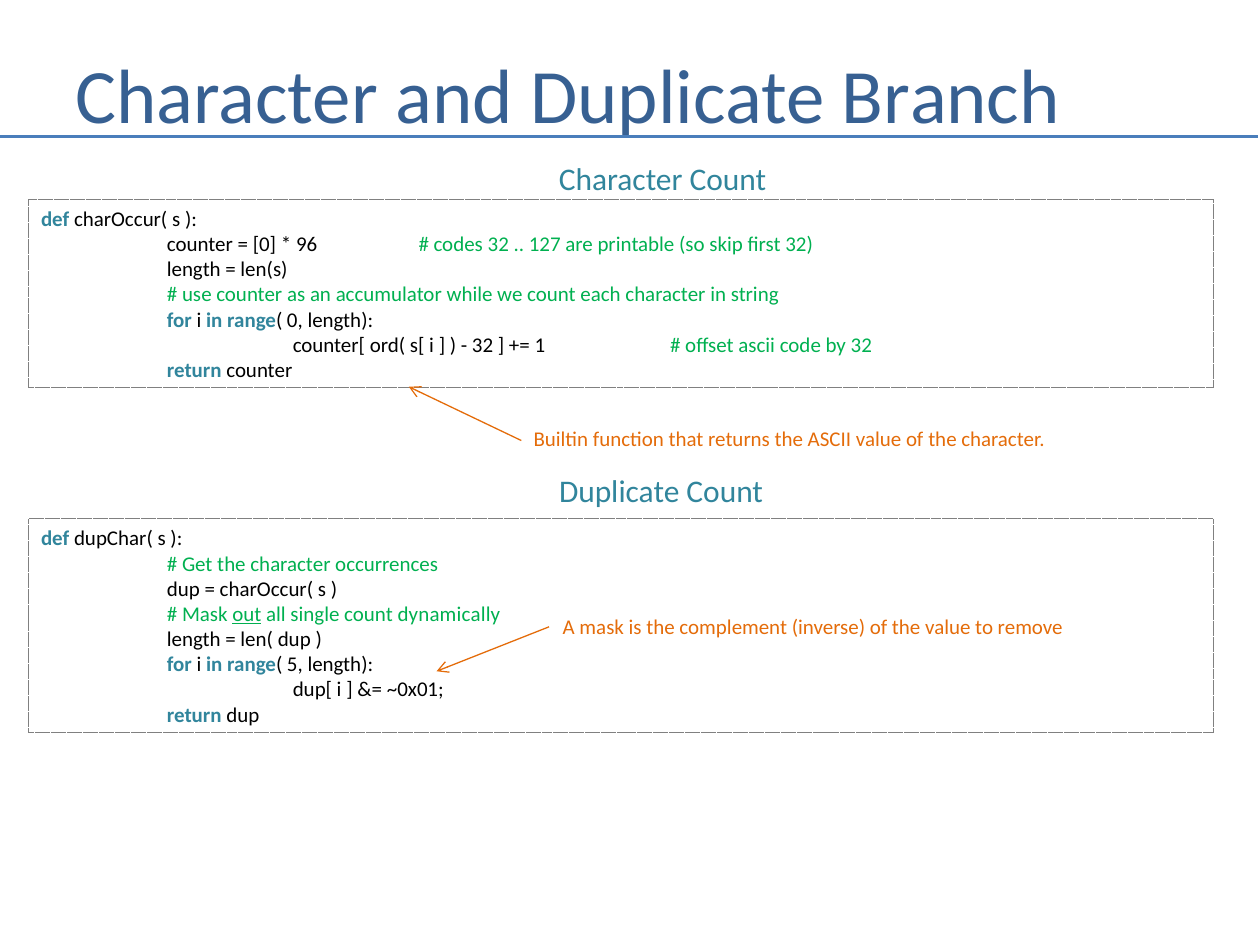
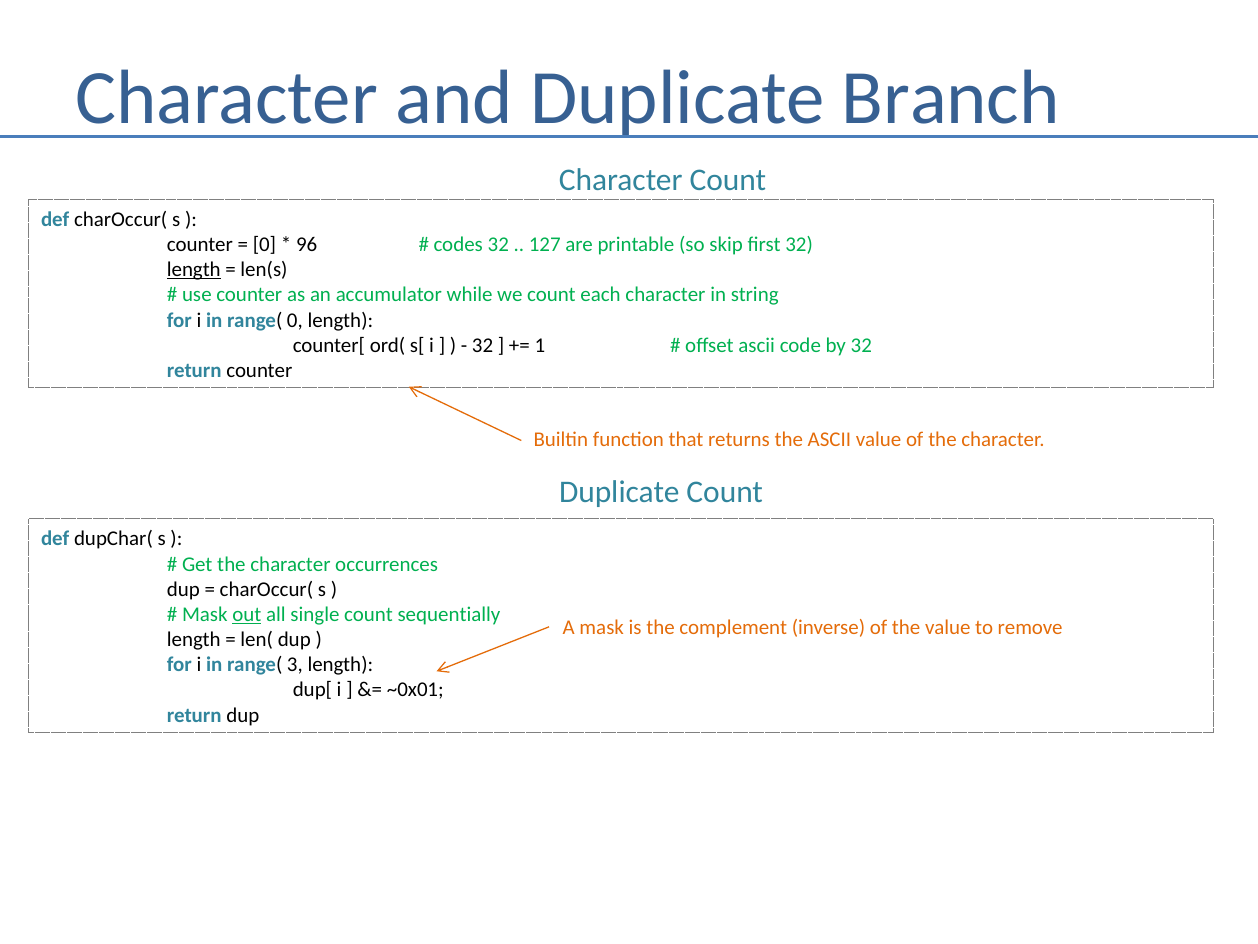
length underline: none -> present (194, 270)
dynamically: dynamically -> sequentially (449, 614)
5: 5 -> 3 (295, 665)
